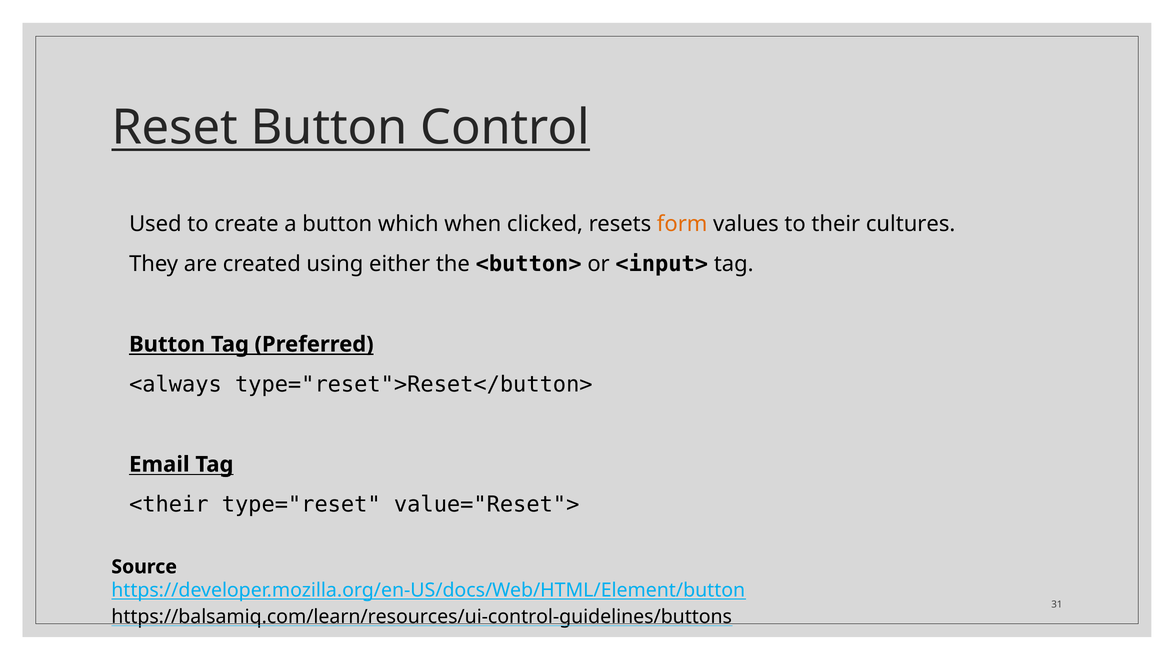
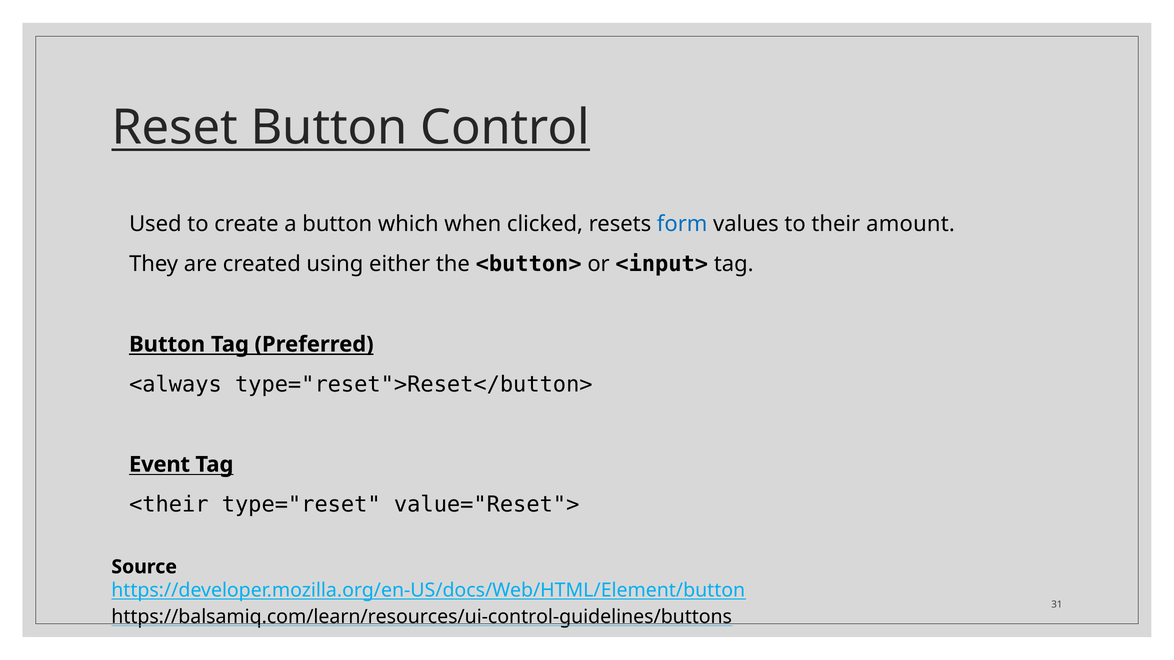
form colour: orange -> blue (682, 224)
cultures: cultures -> amount (911, 224)
Email: Email -> Event (160, 465)
